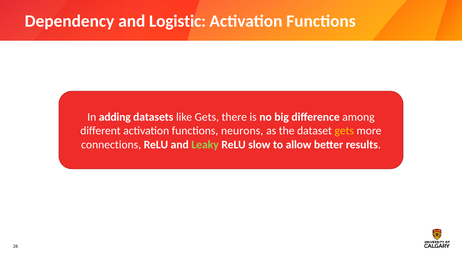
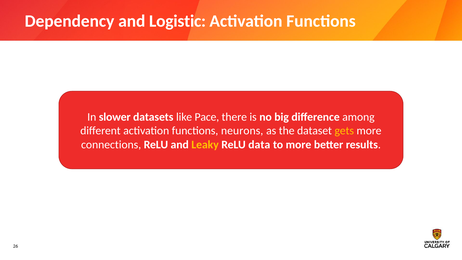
adding: adding -> slower (115, 117)
like Gets: Gets -> Pace (207, 117)
Leaky colour: light green -> yellow (205, 145)
slow: slow -> data (259, 145)
to allow: allow -> more (299, 145)
